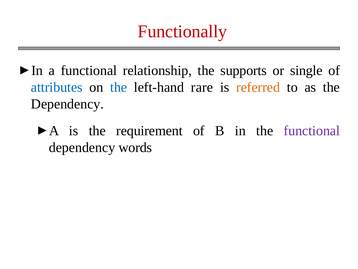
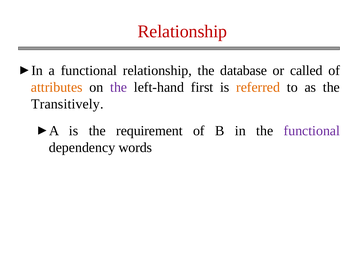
Functionally: Functionally -> Relationship (182, 31)
supports: supports -> database (244, 70)
single: single -> called (306, 70)
attributes colour: blue -> orange (57, 87)
the colour: blue -> purple (119, 87)
rare: rare -> first (202, 87)
Dependency: Dependency -> Transitively (67, 104)
